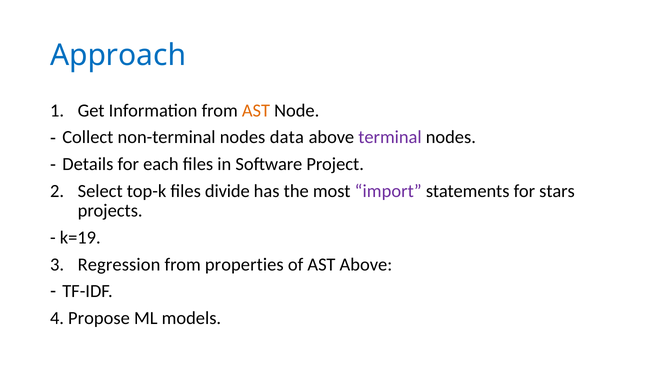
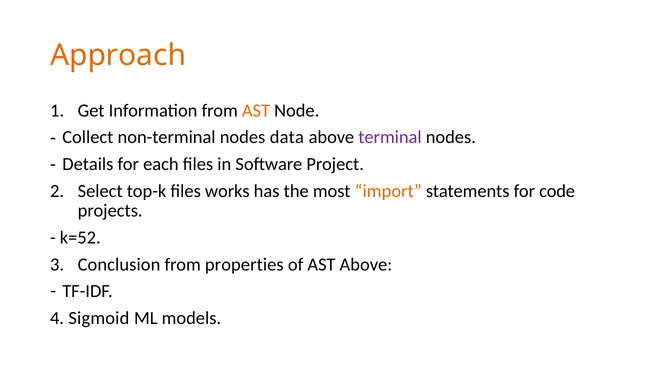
Approach colour: blue -> orange (118, 55)
divide: divide -> works (227, 191)
import colour: purple -> orange (388, 191)
stars: stars -> code (557, 191)
k=19: k=19 -> k=52 (80, 238)
Regression: Regression -> Conclusion (119, 264)
Propose: Propose -> Sigmoid (99, 318)
